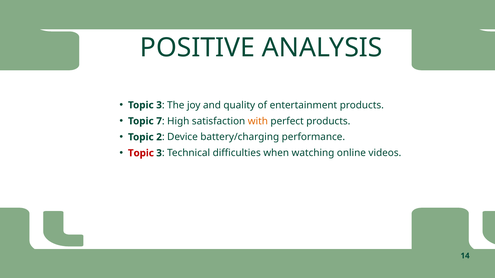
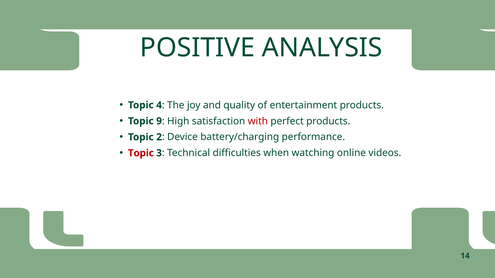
3: 3 -> 4 (159, 105)
7: 7 -> 9 (159, 121)
with colour: orange -> red (258, 121)
